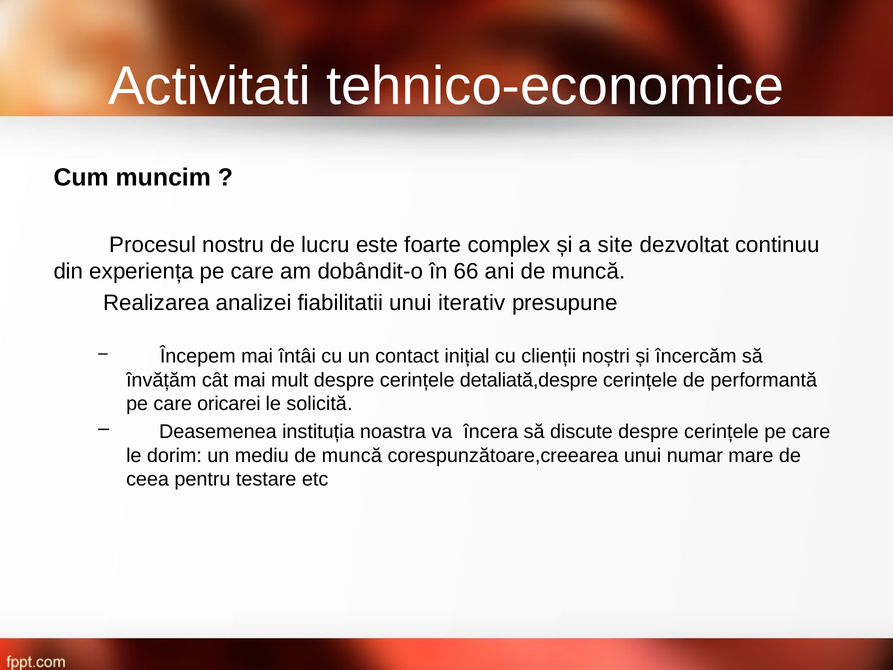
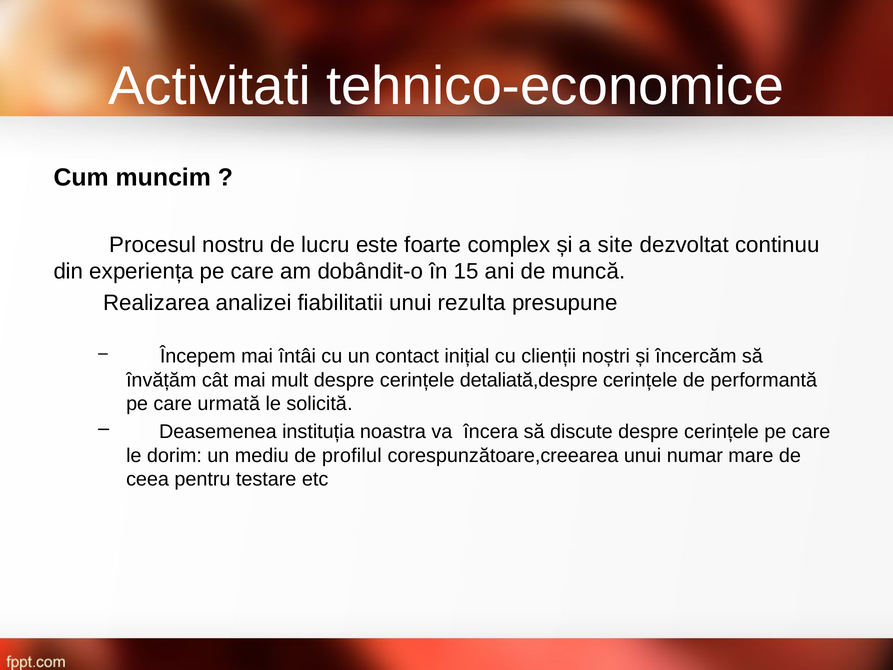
66: 66 -> 15 (466, 271)
iterativ: iterativ -> rezulta (472, 303)
oricarei: oricarei -> urmată (229, 404)
mediu de muncă: muncă -> profilul (352, 455)
